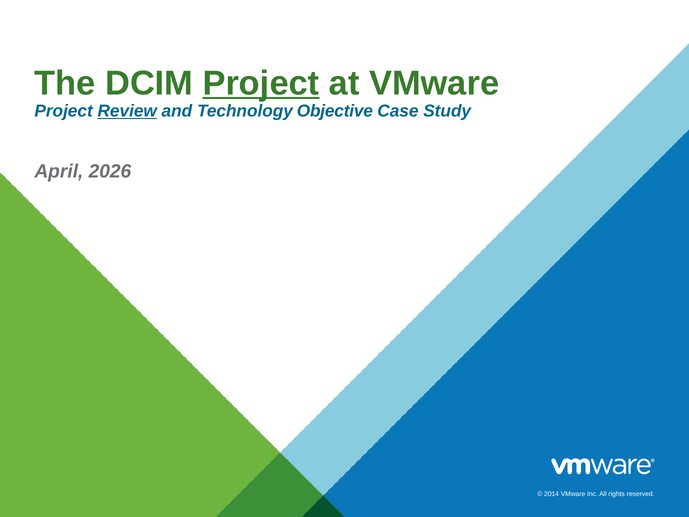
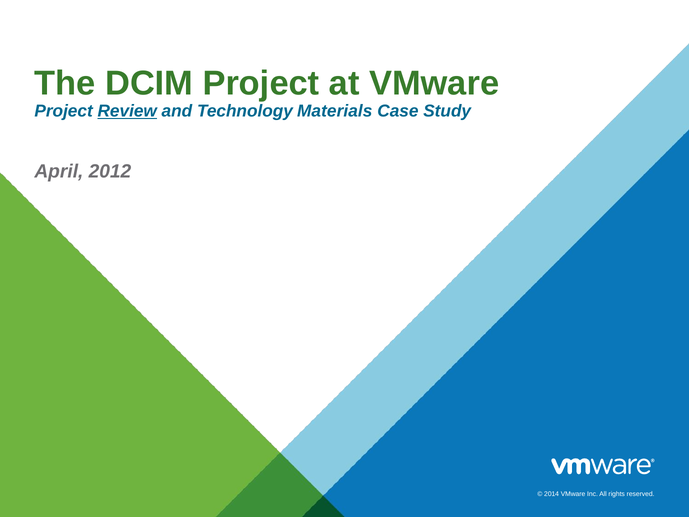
Project underline: present -> none (261, 83)
Objective: Objective -> Materials (335, 111)
2026: 2026 -> 2012 (110, 171)
